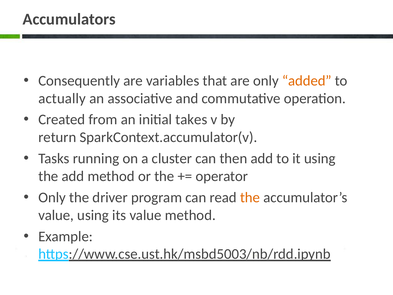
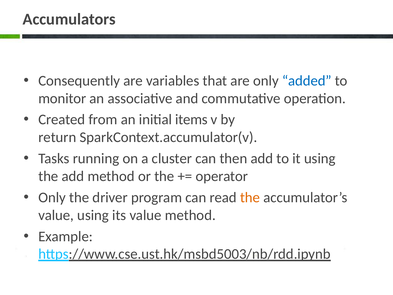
added colour: orange -> blue (307, 81)
actually: actually -> monitor (62, 98)
takes: takes -> items (191, 120)
